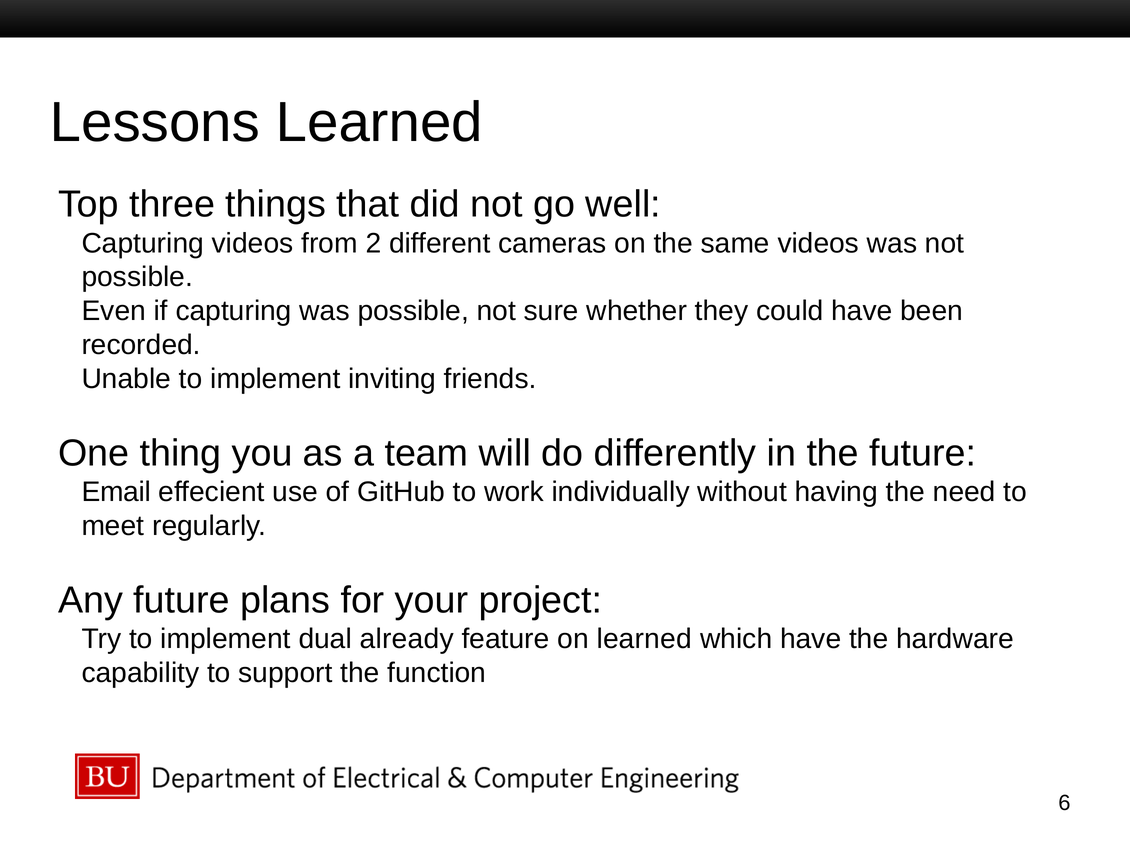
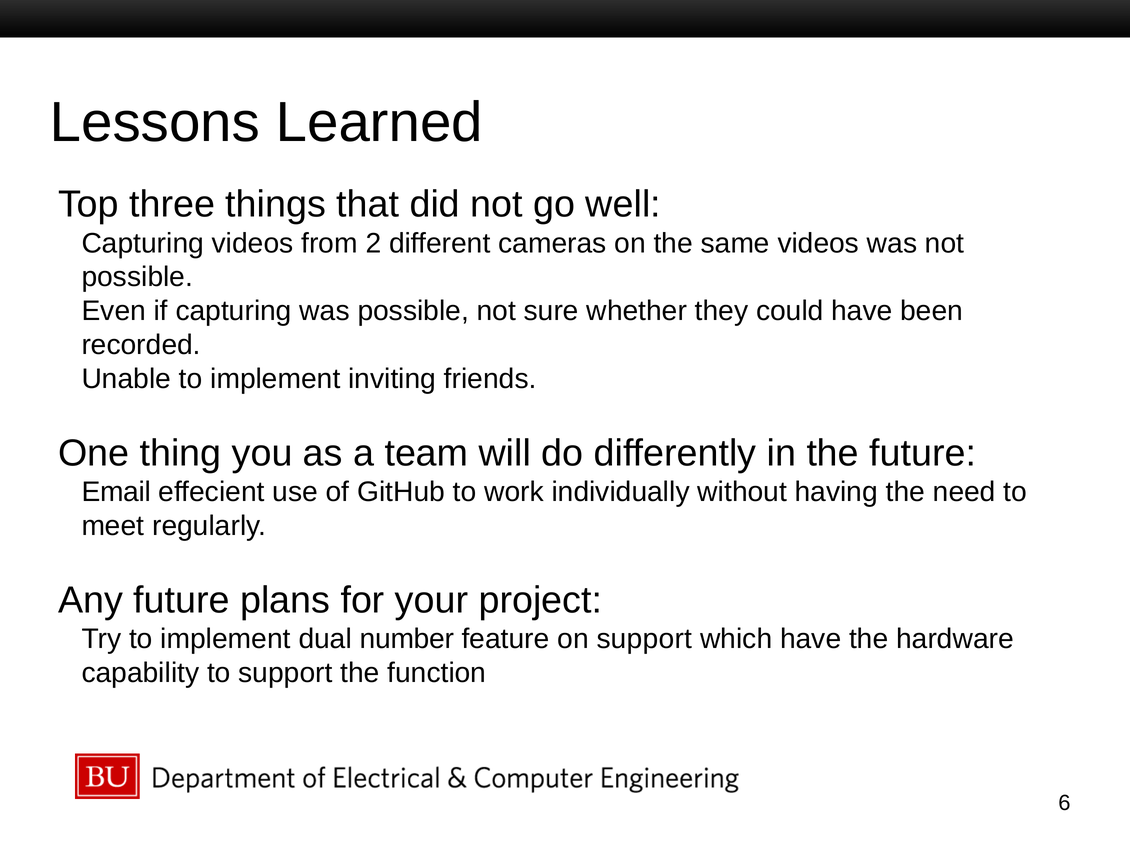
already: already -> number (407, 639)
on learned: learned -> support (644, 639)
